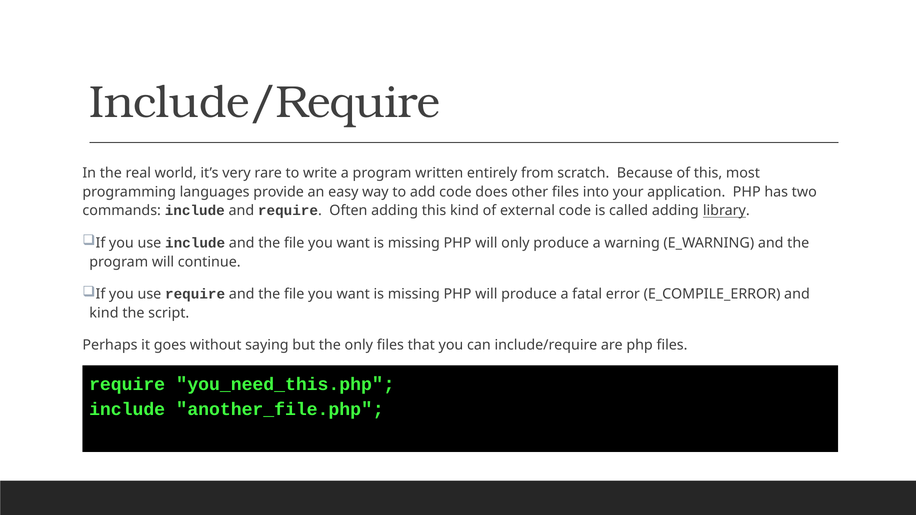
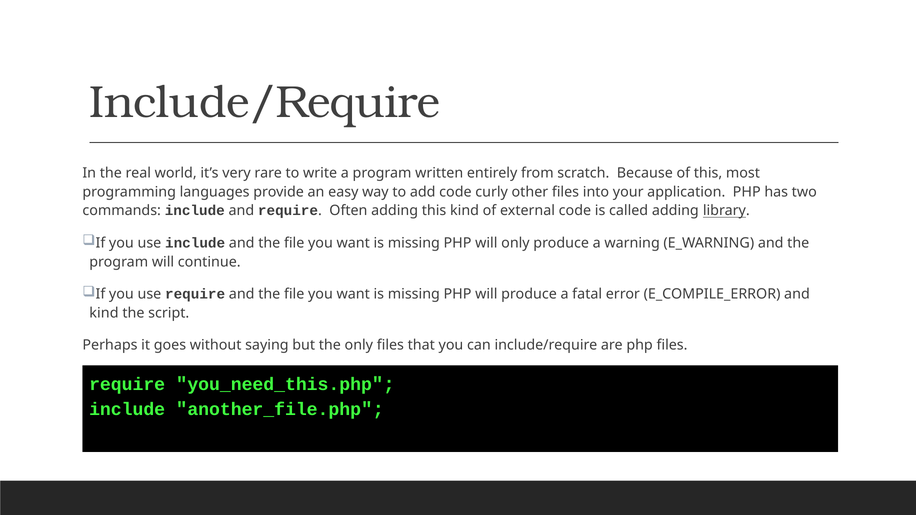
does: does -> curly (492, 192)
